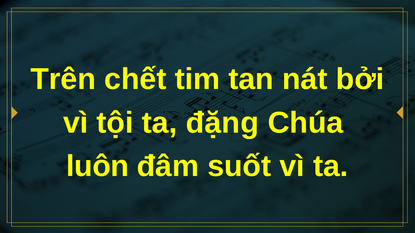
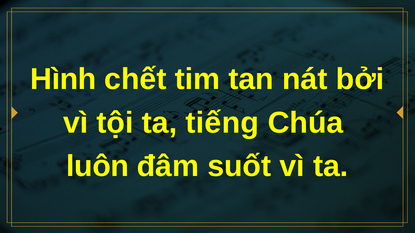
Trên: Trên -> Hình (63, 79)
đặng: đặng -> tiếng (222, 123)
